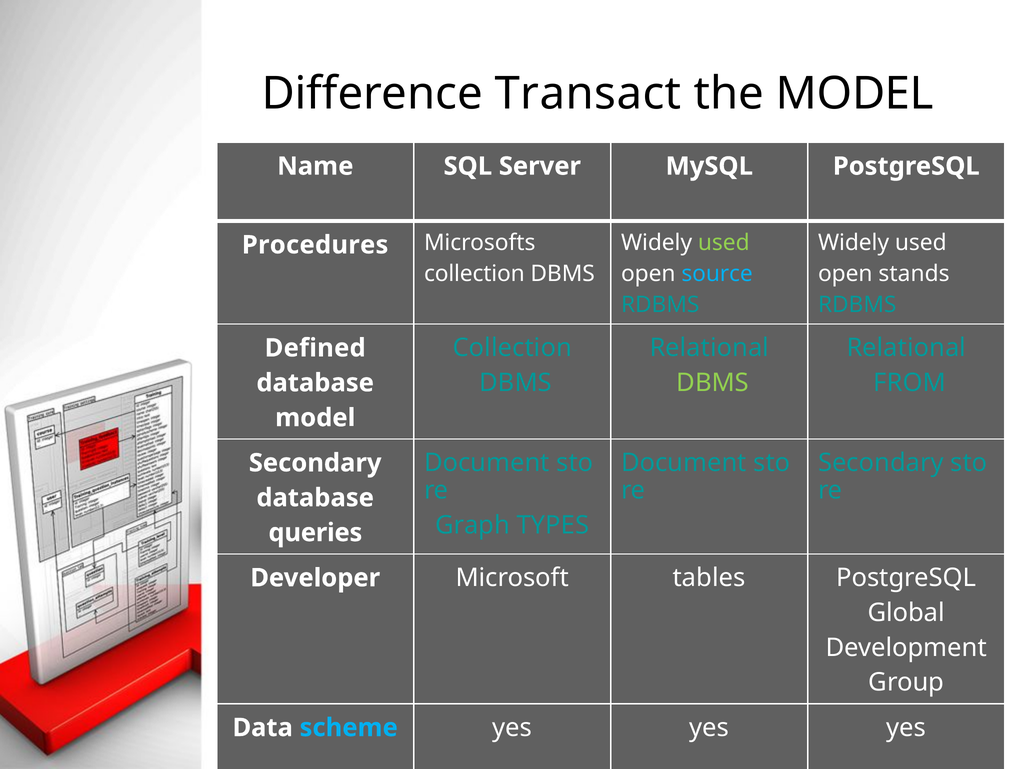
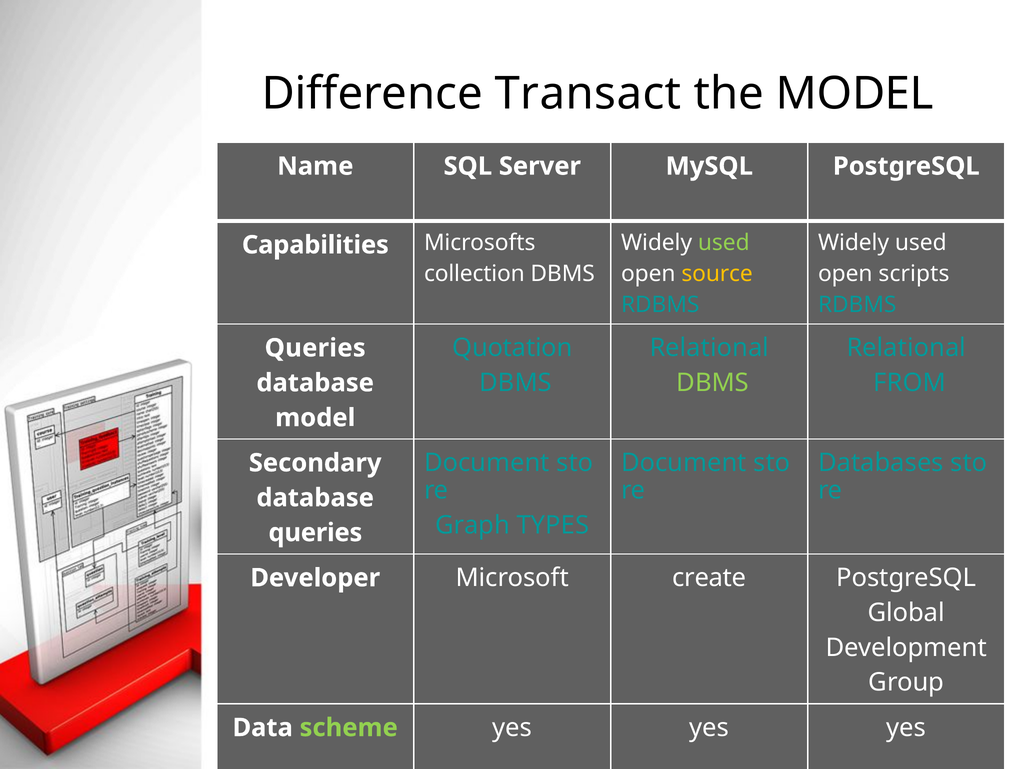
Procedures: Procedures -> Capabilities (315, 245)
source colour: light blue -> yellow (717, 274)
stands: stands -> scripts (914, 274)
Collection: Collection -> Quotation (512, 348)
Defined: Defined -> Queries (315, 348)
Secondary: Secondary -> Databases (881, 463)
tables: tables -> create (709, 578)
scheme colour: light blue -> light green (349, 727)
